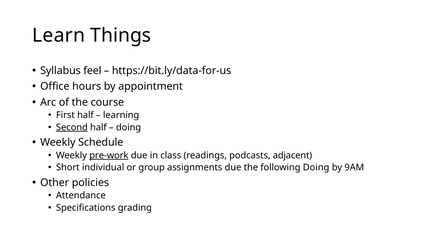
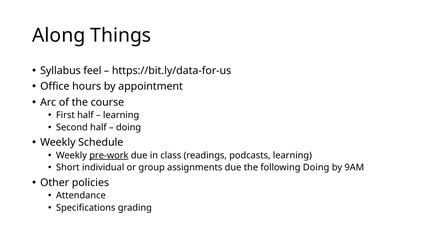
Learn: Learn -> Along (59, 36)
Second underline: present -> none (72, 127)
podcasts adjacent: adjacent -> learning (292, 155)
